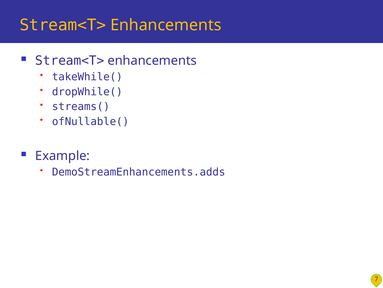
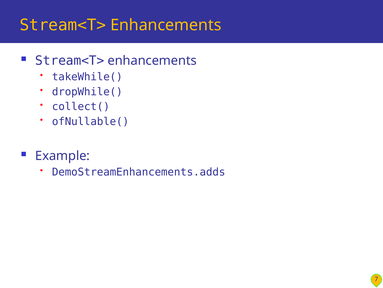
streams(: streams( -> collect( (81, 106)
